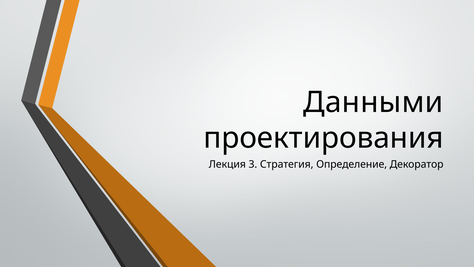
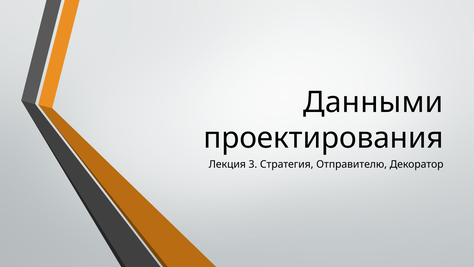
Определение: Определение -> Отправителю (352, 164)
